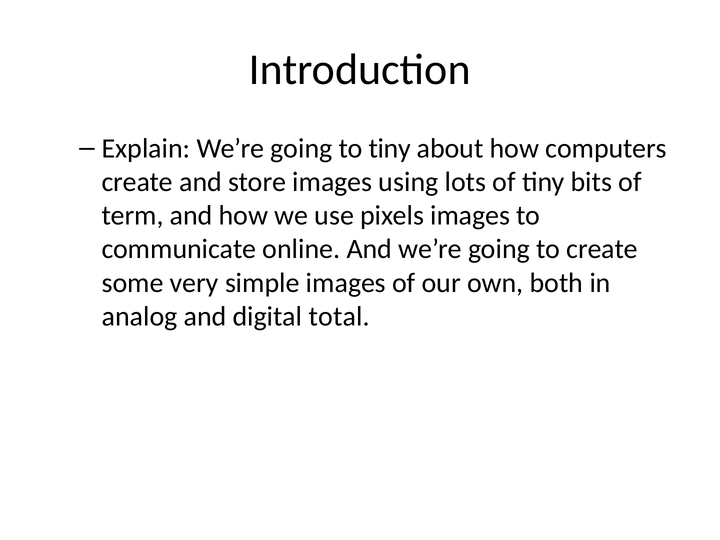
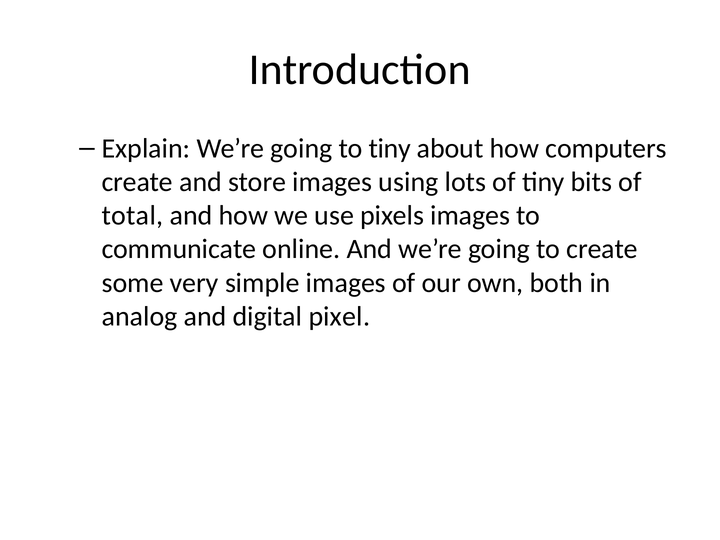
term: term -> total (132, 216)
total: total -> pixel (339, 316)
